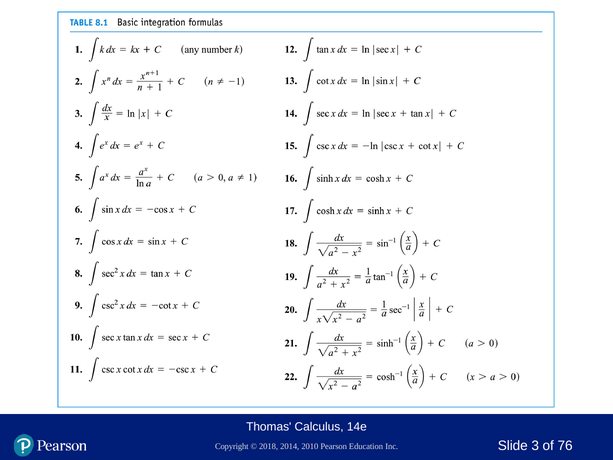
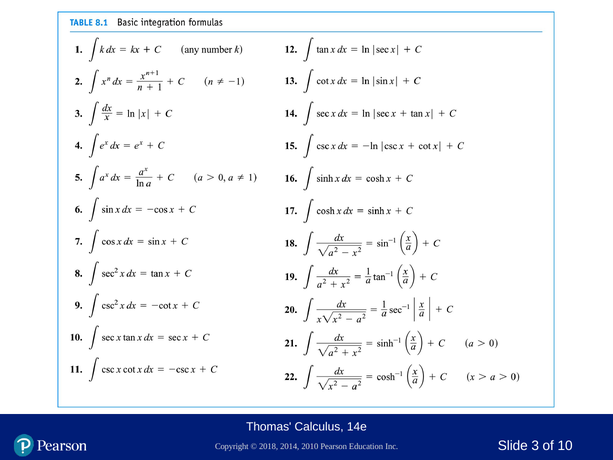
76: 76 -> 10 (565, 446)
